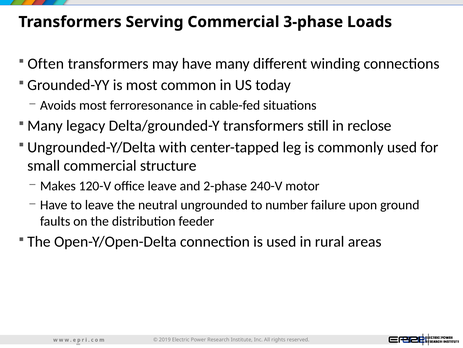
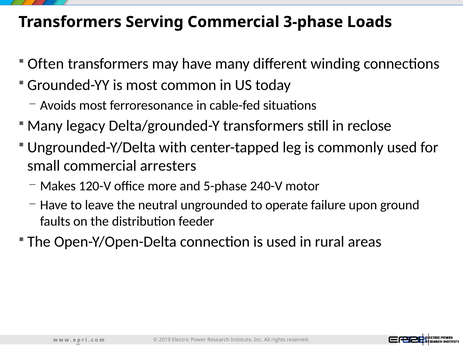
structure: structure -> arresters (168, 165)
office leave: leave -> more (162, 186)
2-phase: 2-phase -> 5-phase (225, 186)
number: number -> operate (287, 205)
